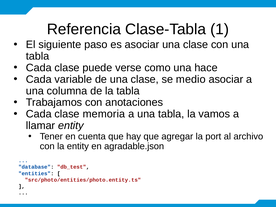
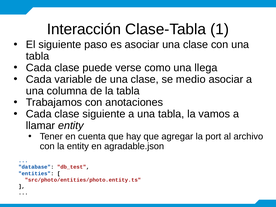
Referencia: Referencia -> Interacción (84, 29)
hace: hace -> llega (206, 68)
clase memoria: memoria -> siguiente (104, 114)
